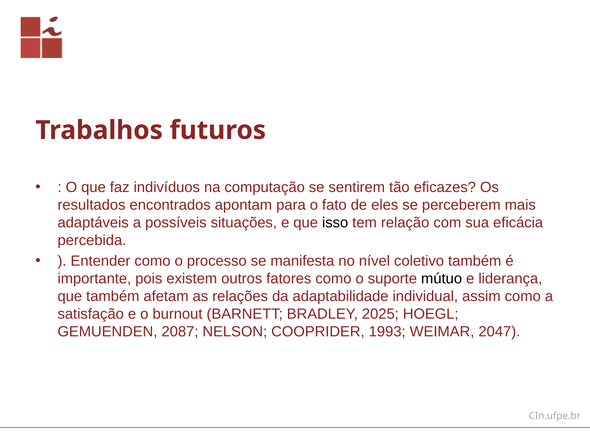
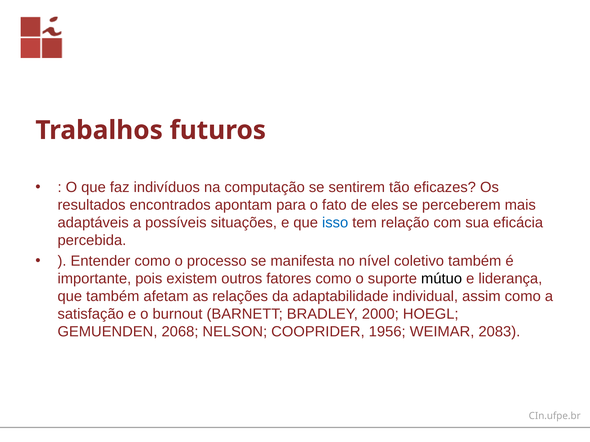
isso colour: black -> blue (335, 223)
2025: 2025 -> 2000 (380, 314)
2087: 2087 -> 2068 (180, 332)
1993: 1993 -> 1956 (387, 332)
2047: 2047 -> 2083 (499, 332)
